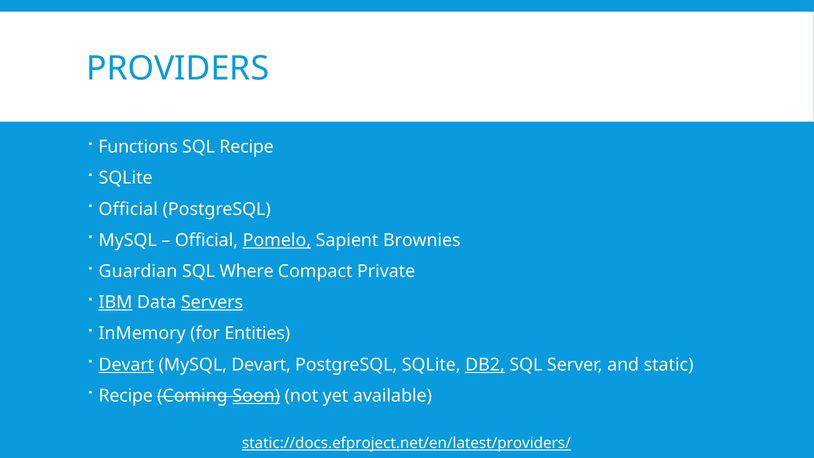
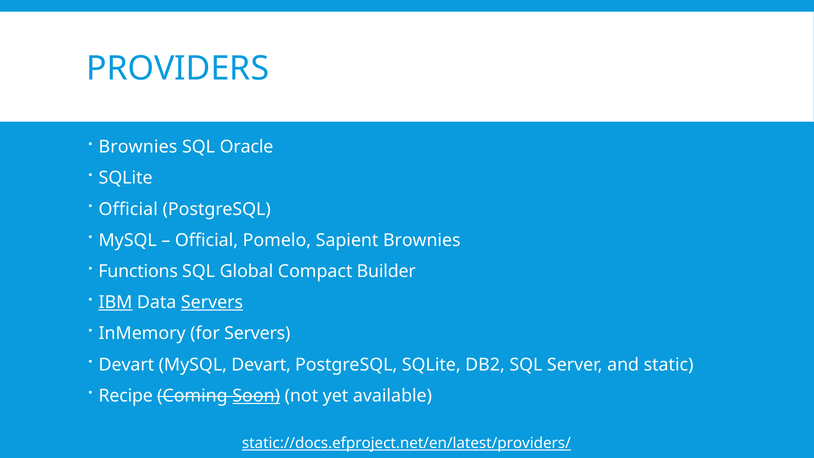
Functions: Functions -> Brownies (138, 147)
SQL Recipe: Recipe -> Oracle (247, 147)
Pomelo underline: present -> none (277, 240)
Guardian: Guardian -> Functions (138, 271)
Where: Where -> Global (246, 271)
Private: Private -> Builder (386, 271)
for Entities: Entities -> Servers (257, 333)
Devart underline: present -> none (126, 365)
DB2 underline: present -> none (485, 365)
